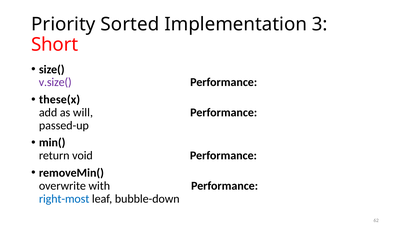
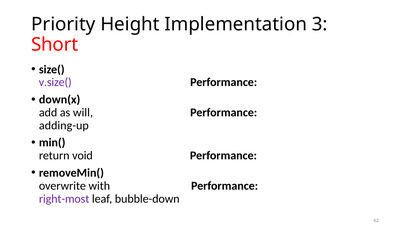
Sorted: Sorted -> Height (130, 24)
these(x: these(x -> down(x (60, 99)
passed-up: passed-up -> adding-up (64, 125)
right-most colour: blue -> purple (64, 198)
